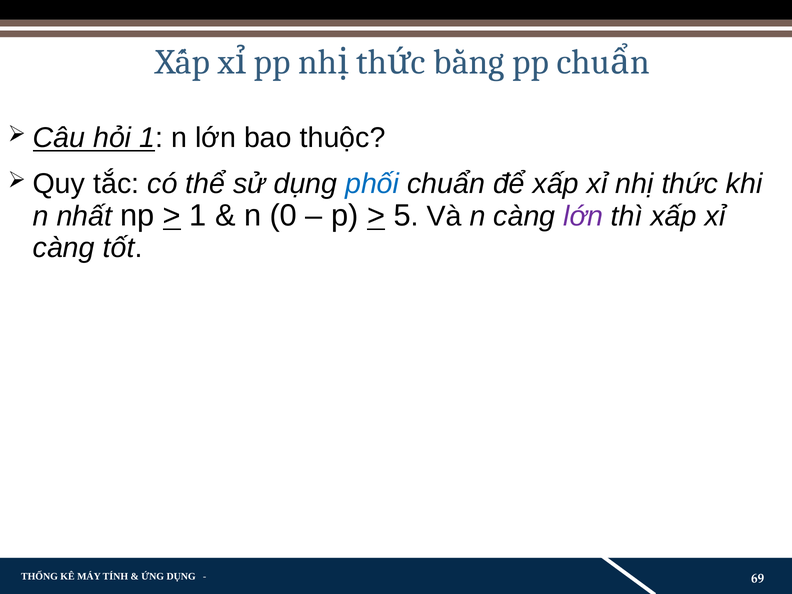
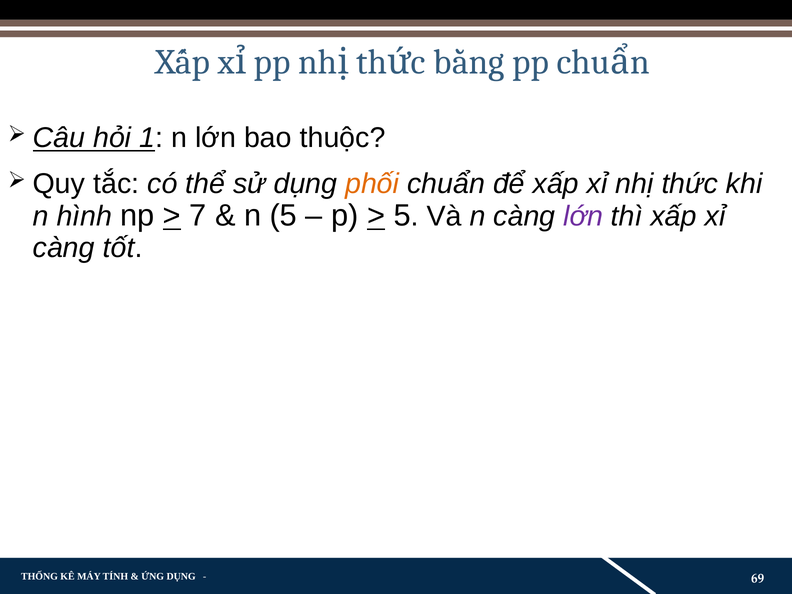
phối colour: blue -> orange (372, 184)
nhất: nhất -> hình (84, 217)
1: 1 -> 7 (198, 216)
n 0: 0 -> 5 (283, 216)
